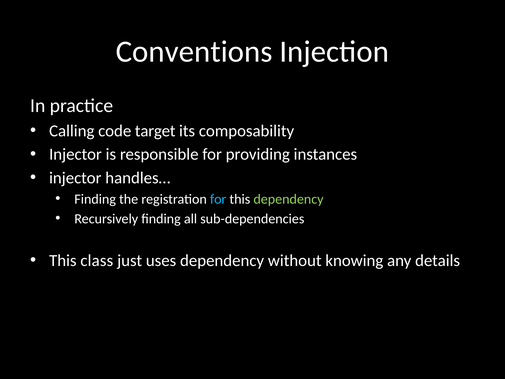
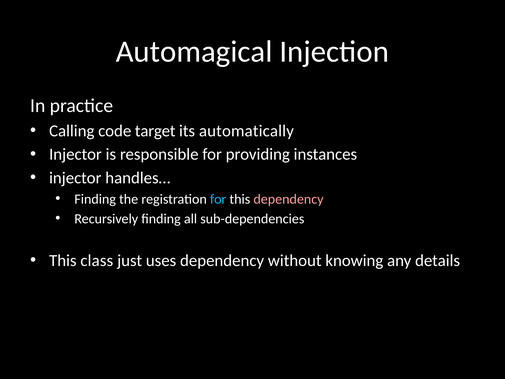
Conventions: Conventions -> Automagical (194, 52)
composability: composability -> automatically (246, 131)
dependency colour: light green -> pink (289, 199)
